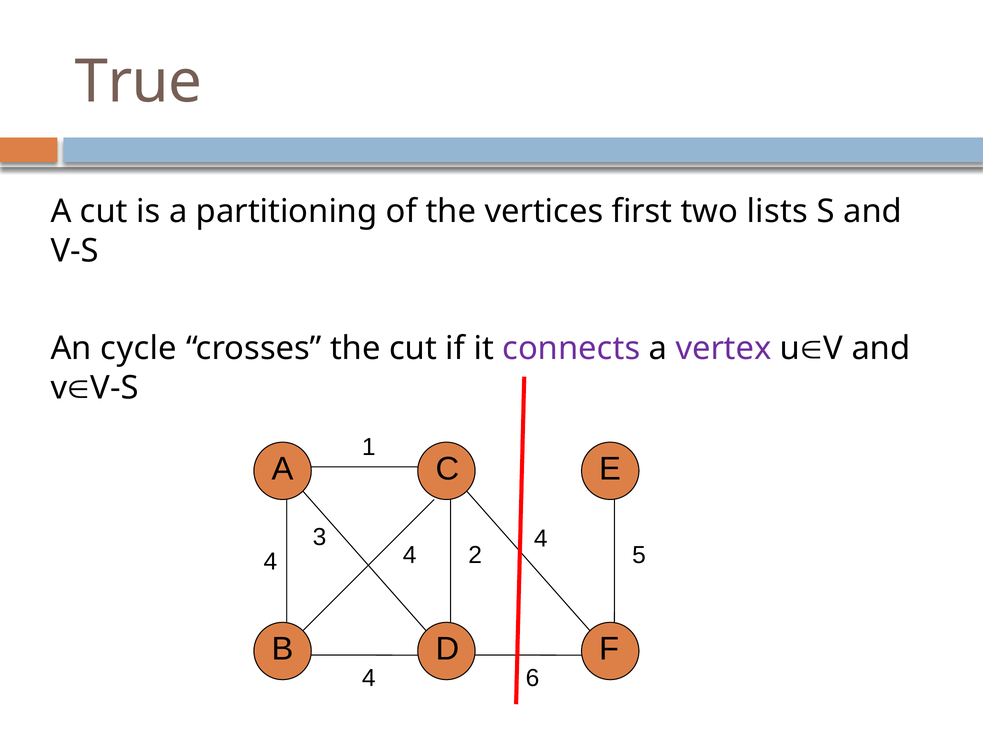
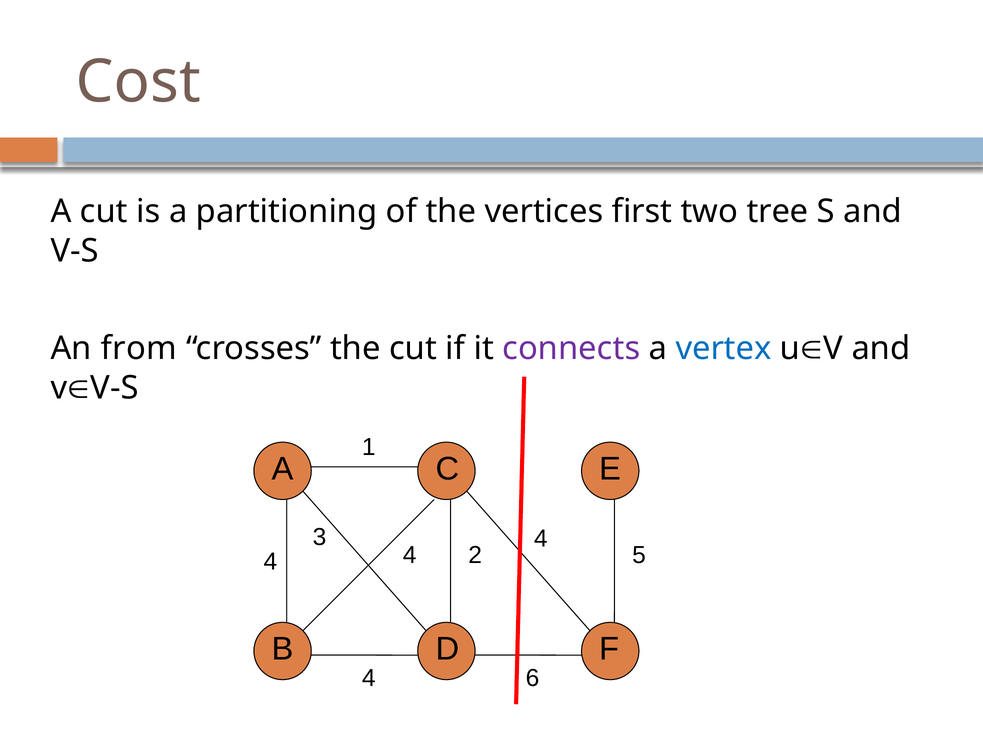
True: True -> Cost (138, 82)
lists: lists -> tree (777, 212)
cycle: cycle -> from (139, 349)
vertex colour: purple -> blue (724, 349)
